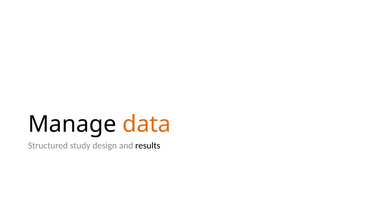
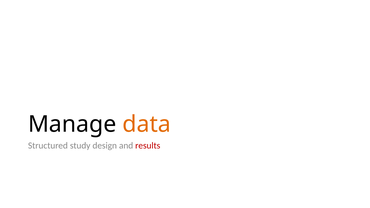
results colour: black -> red (148, 146)
